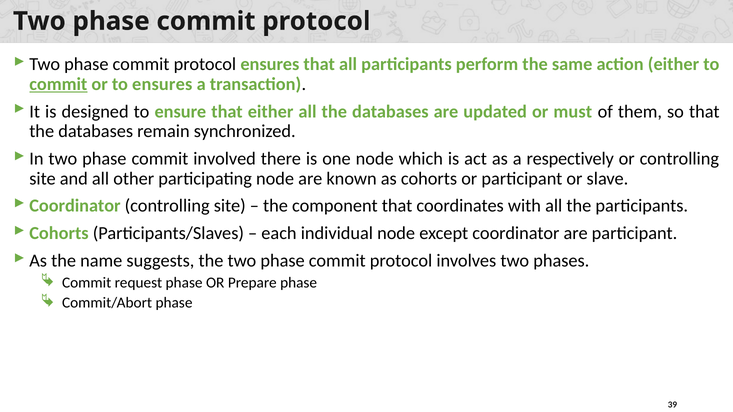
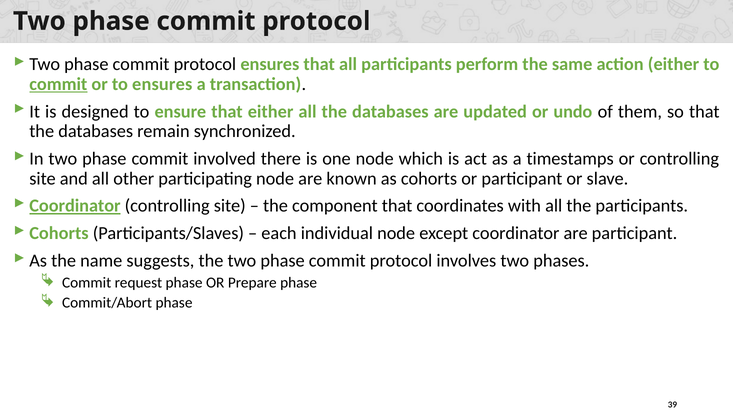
must: must -> undo (573, 112)
respectively: respectively -> timestamps (570, 159)
Coordinator underline: none -> present (75, 206)
